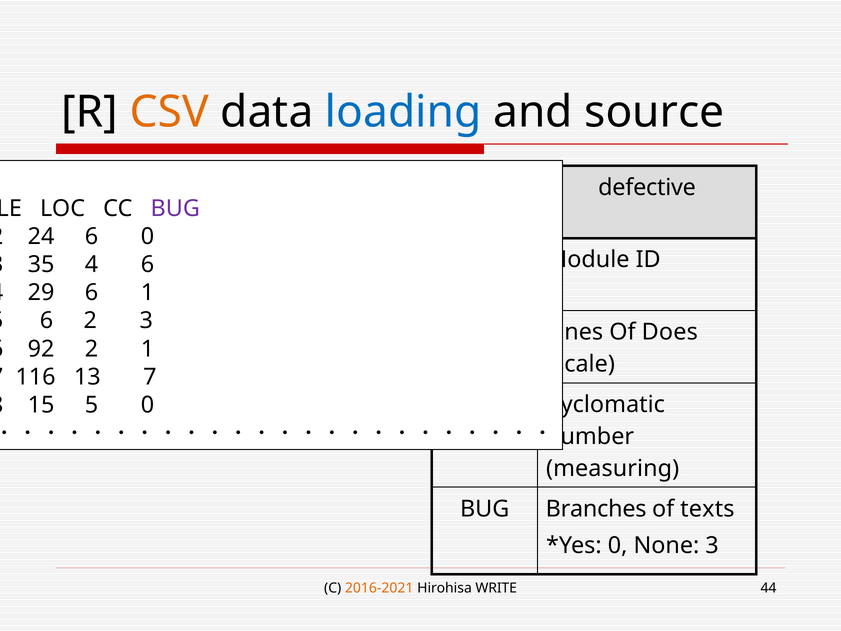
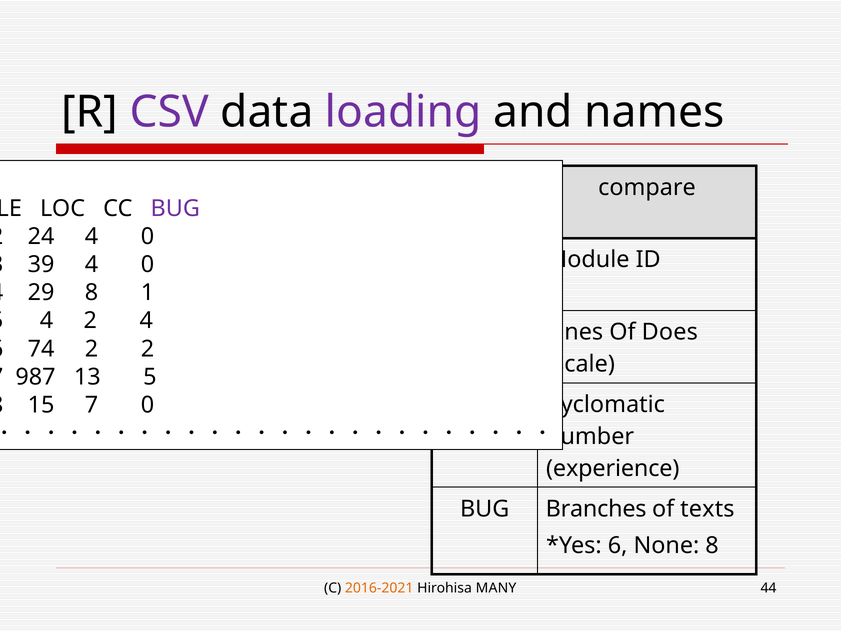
CSV colour: orange -> purple (169, 112)
loading colour: blue -> purple (403, 112)
source: source -> names (654, 112)
defective: defective -> compare (647, 187)
24 6: 6 -> 4 (92, 236)
35: 35 -> 39 (41, 265)
6: 6 -> 0 (148, 265)
29 6: 6 -> 8 (92, 293)
6: 6 -> 4 (47, 321)
2 3: 3 -> 4 (146, 321)
92: 92 -> 74 (41, 349)
2 1: 1 -> 2 (148, 349)
116: 116 -> 987 (36, 377)
13 7: 7 -> 5 (150, 377)
15 5: 5 -> 7 (92, 405)
measuring: measuring -> experience (613, 468)
0: 0 -> 6 (618, 545)
None 3: 3 -> 8 (712, 545)
WRITE: WRITE -> MANY (496, 588)
